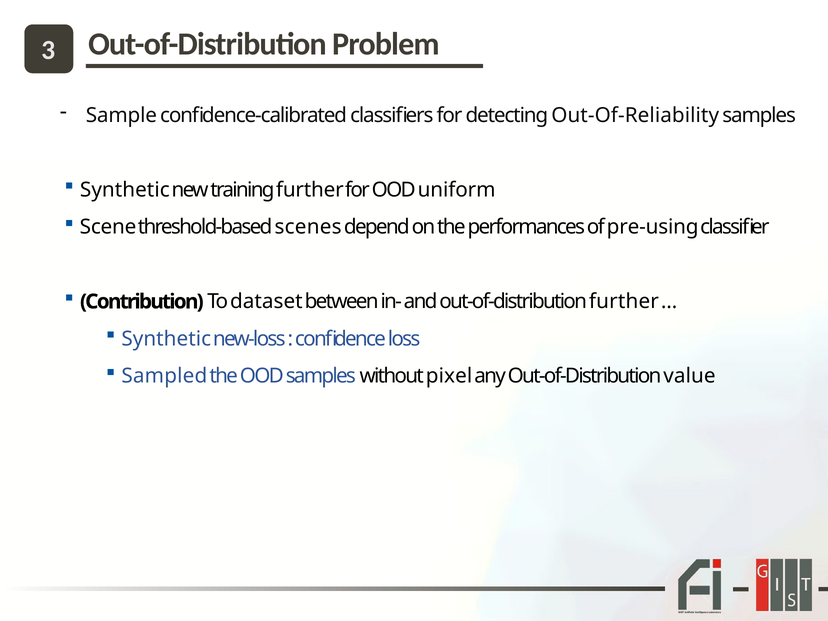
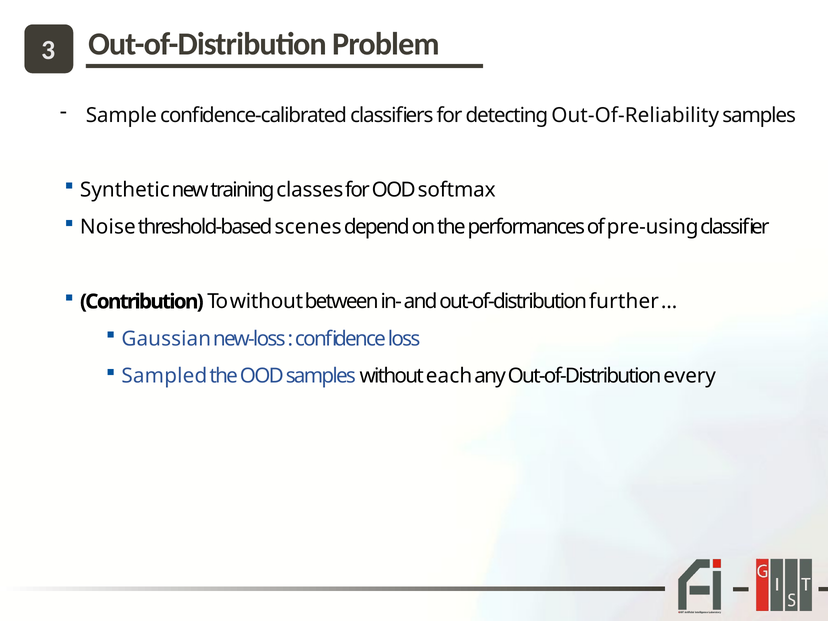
training further: further -> classes (310, 190)
uniform: uniform -> softmax (457, 190)
Scene: Scene -> Noise (108, 227)
To dataset: dataset -> without (266, 302)
Synthetic: Synthetic -> Gaussian (166, 339)
pixel: pixel -> each (449, 376)
value: value -> every (690, 376)
